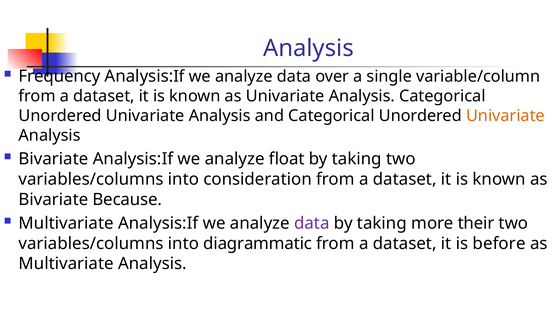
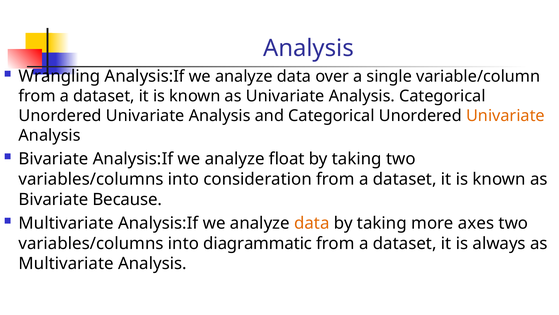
Frequency: Frequency -> Wrangling (59, 76)
data colour: purple -> orange (312, 223)
their: their -> axes (476, 223)
before: before -> always (499, 243)
